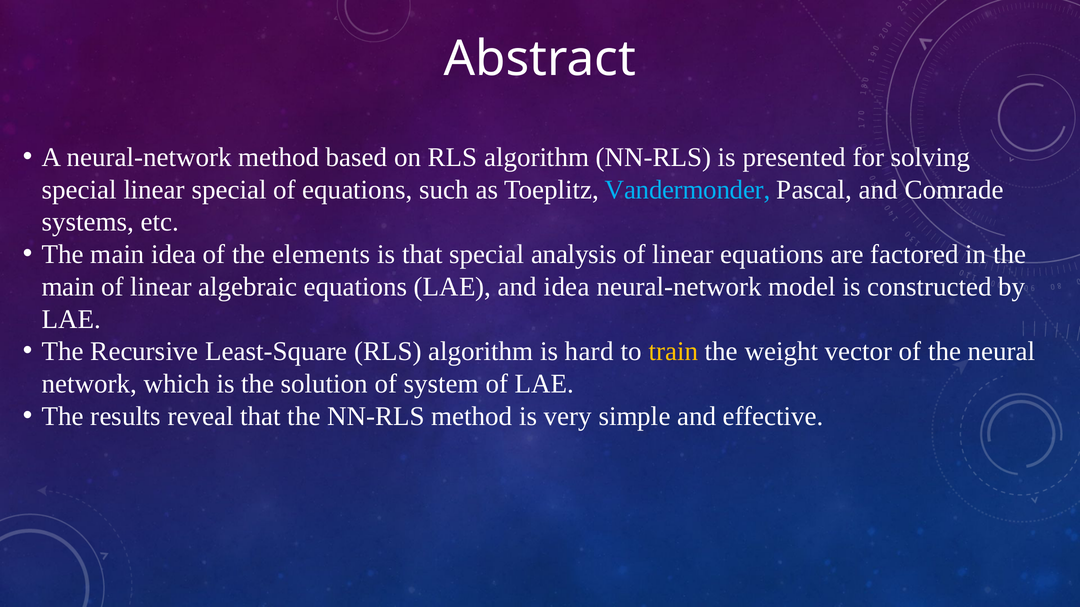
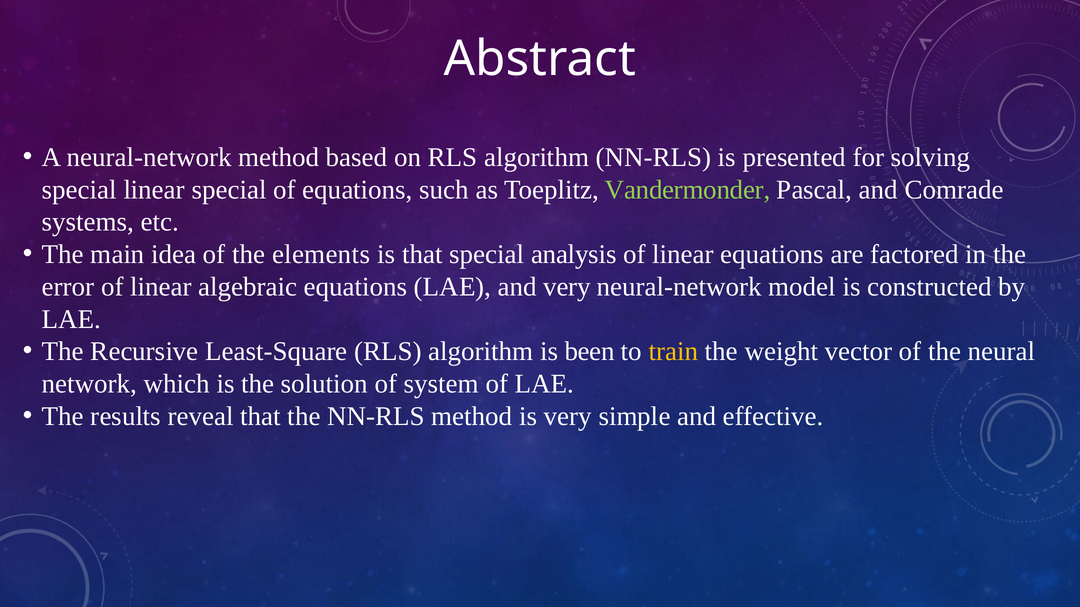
Vandermonder colour: light blue -> light green (688, 190)
main: main -> error (68, 287)
and idea: idea -> very (567, 287)
hard: hard -> been (590, 352)
